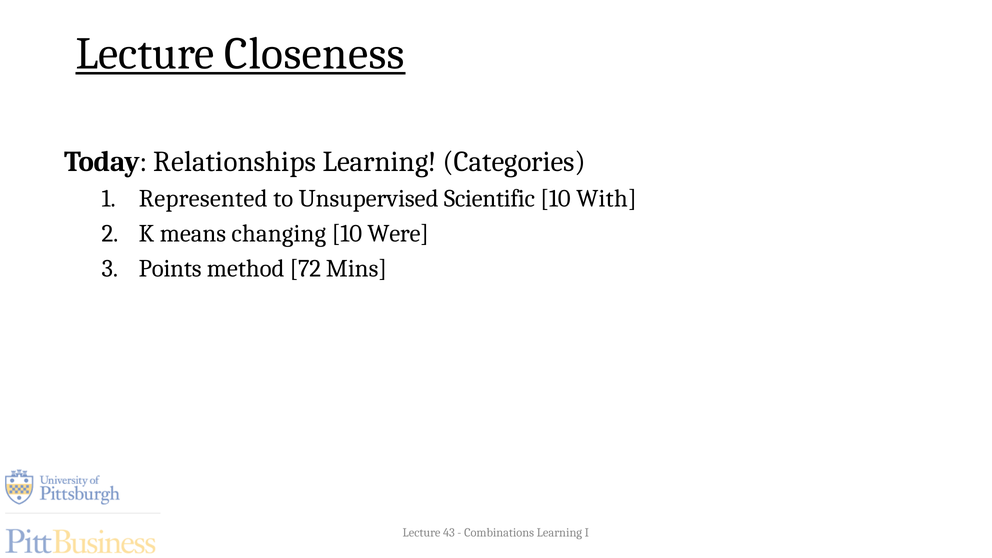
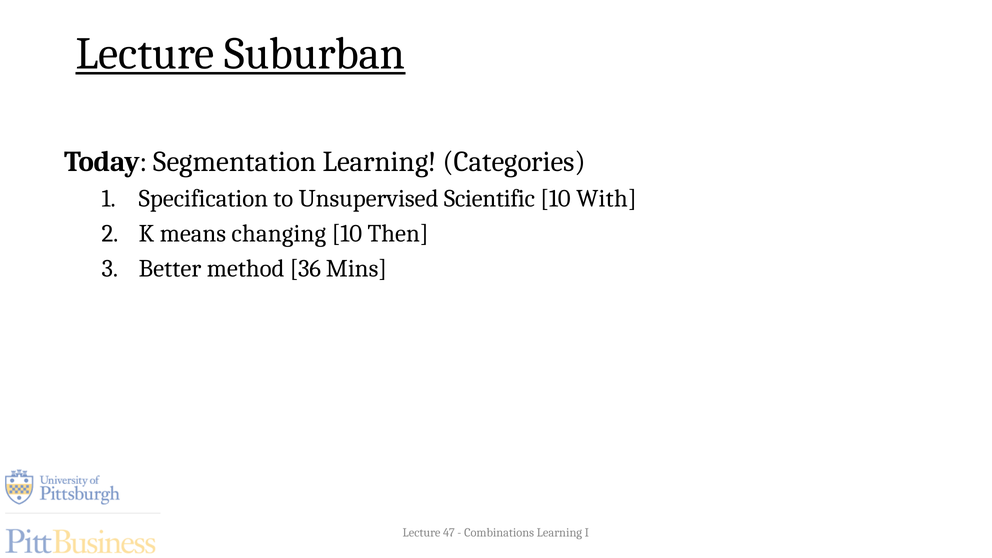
Closeness: Closeness -> Suburban (315, 54)
Relationships: Relationships -> Segmentation (235, 162)
Represented: Represented -> Specification (203, 199)
Were: Were -> Then (398, 234)
Points: Points -> Better (170, 269)
72: 72 -> 36 (305, 269)
43: 43 -> 47 (449, 533)
